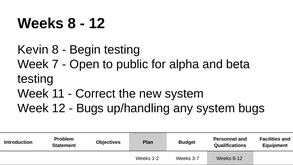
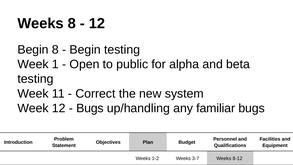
Kevin: Kevin -> Begin (33, 50)
7: 7 -> 1 (55, 64)
any system: system -> familiar (216, 108)
